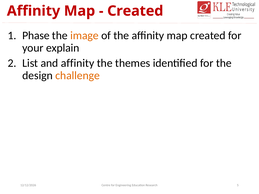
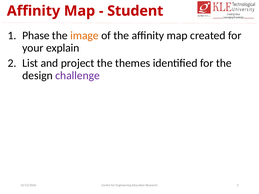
Created: Created -> Student (135, 11)
and affinity: affinity -> project (78, 63)
challenge colour: orange -> purple (78, 76)
